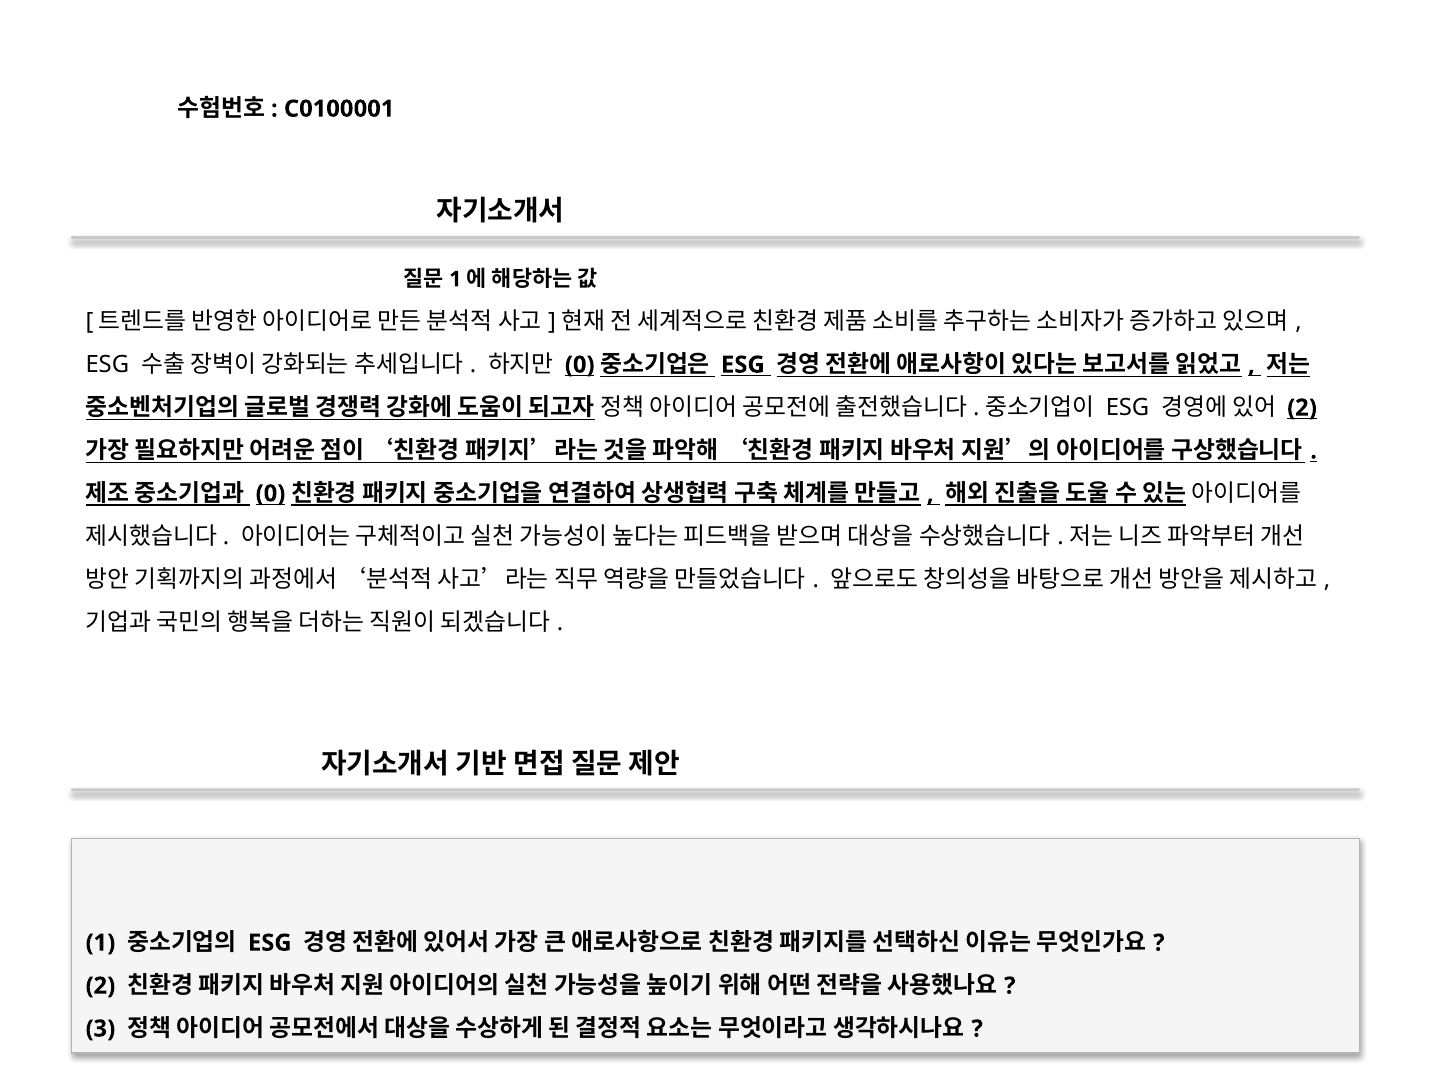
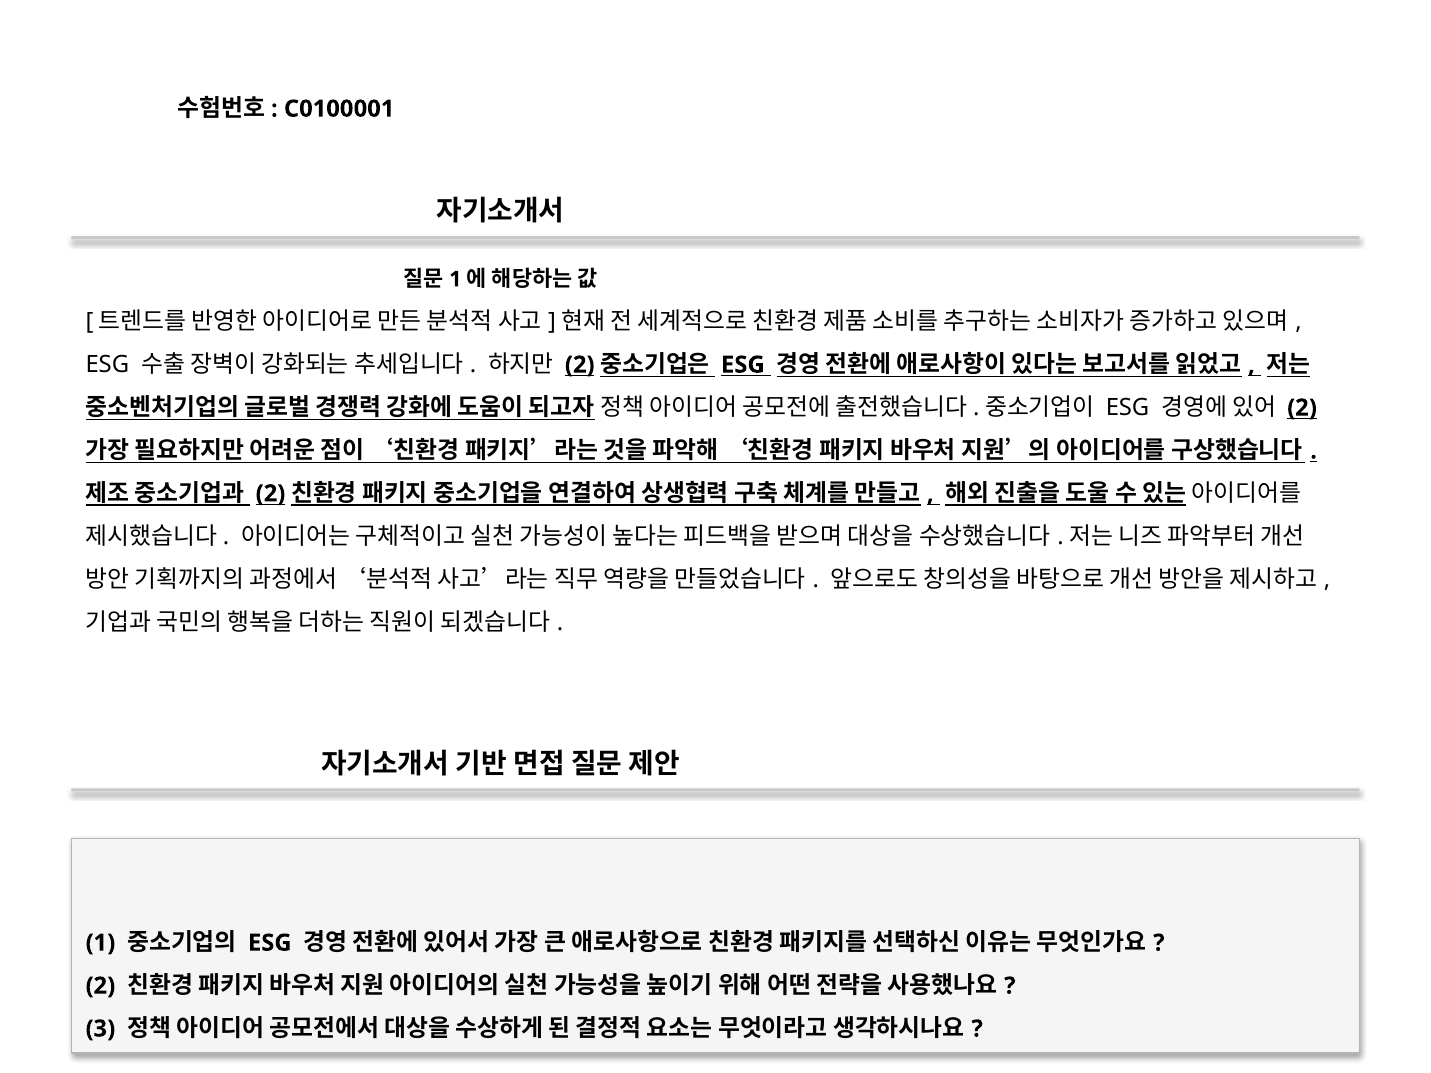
0: 0 -> 2 (580, 365)
0: 0 -> 2 (270, 494)
